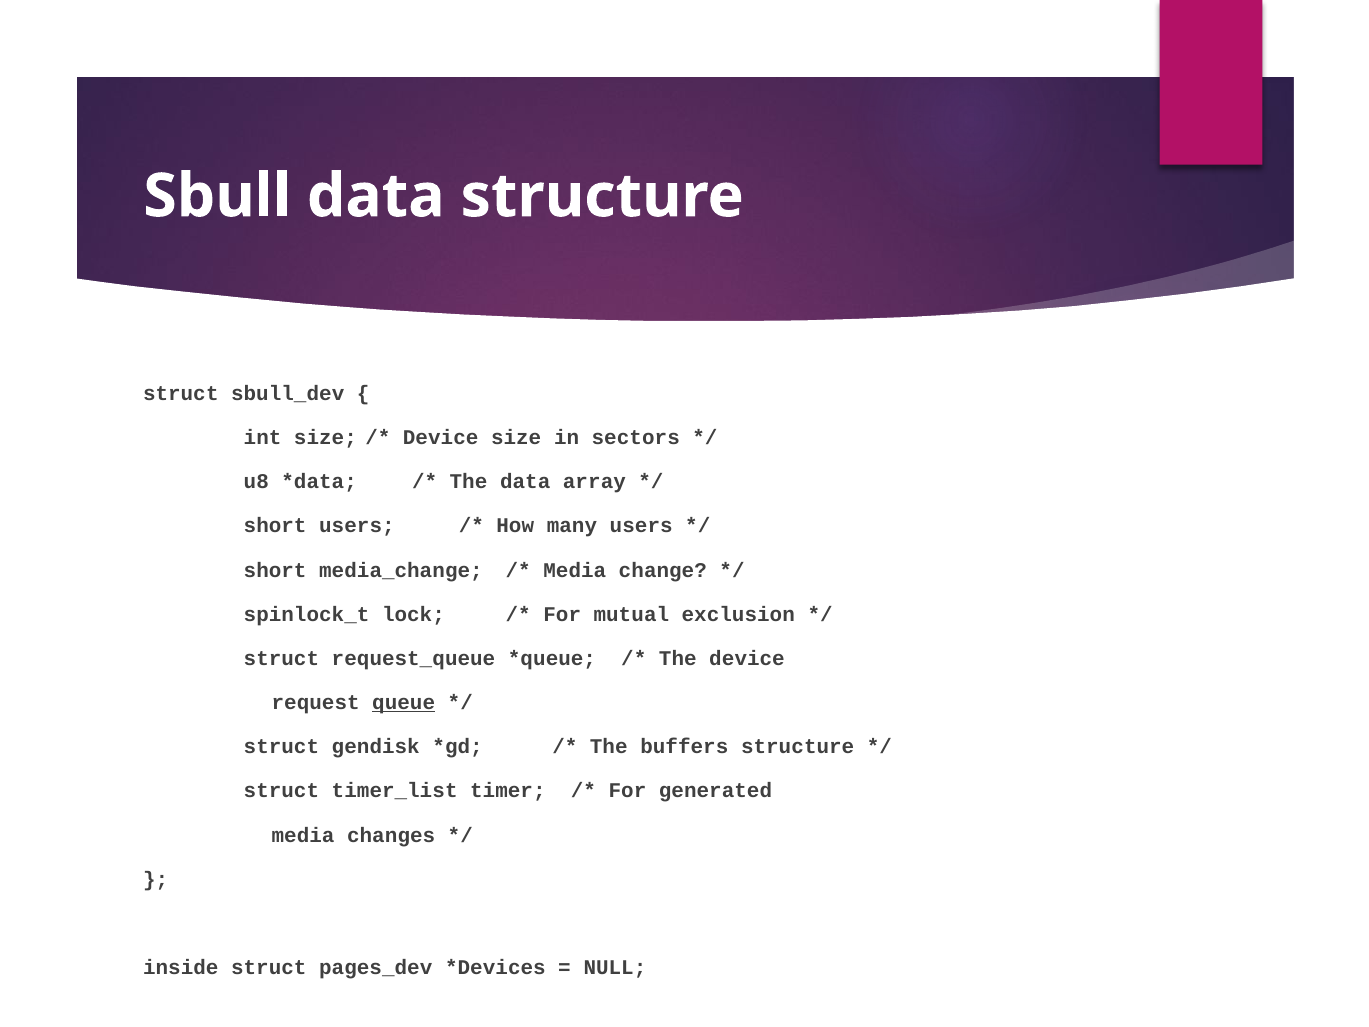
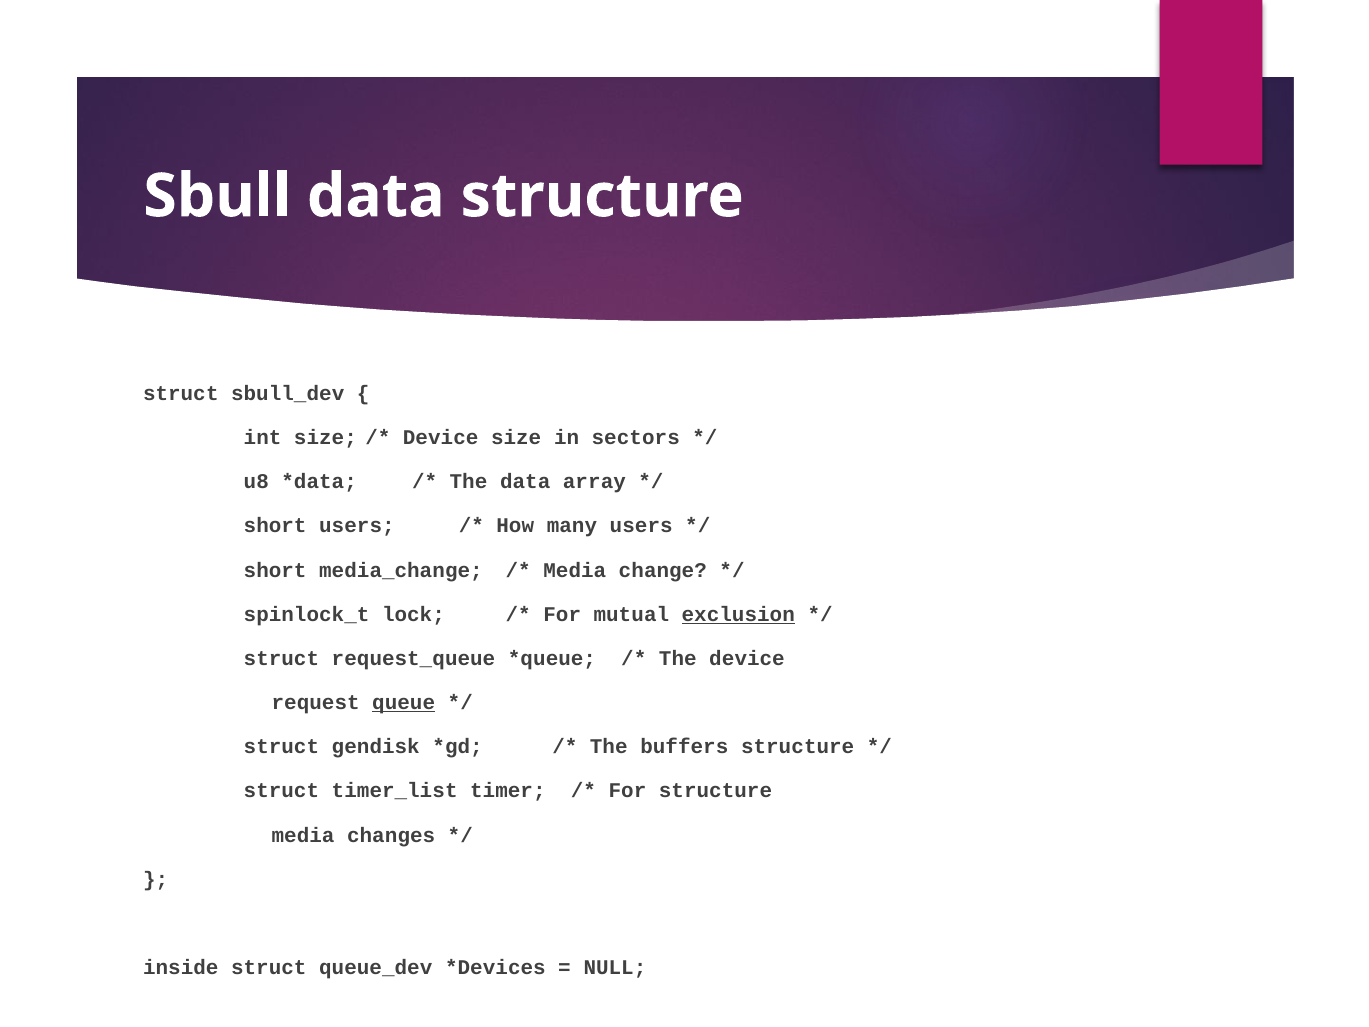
exclusion underline: none -> present (738, 614)
For generated: generated -> structure (715, 791)
pages_dev: pages_dev -> queue_dev (376, 967)
